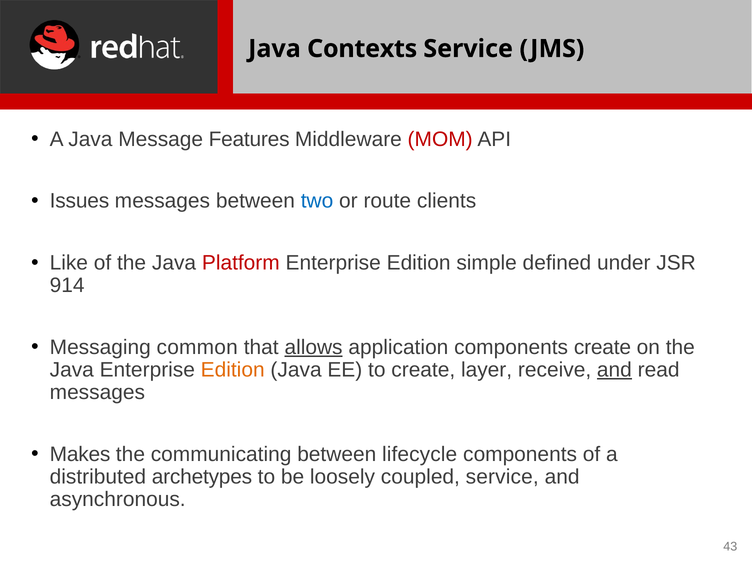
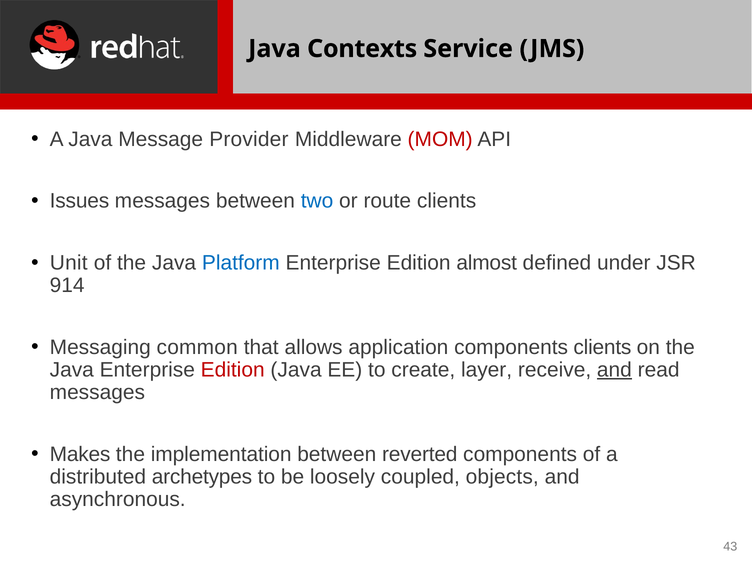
Features: Features -> Provider (249, 139)
Like: Like -> Unit (69, 263)
Platform colour: red -> blue (241, 263)
simple: simple -> almost (487, 263)
allows underline: present -> none (314, 347)
components create: create -> clients (602, 347)
Edition colour: orange -> red (233, 370)
communicating: communicating -> implementation (221, 454)
lifecycle: lifecycle -> reverted (420, 454)
coupled service: service -> objects (502, 477)
